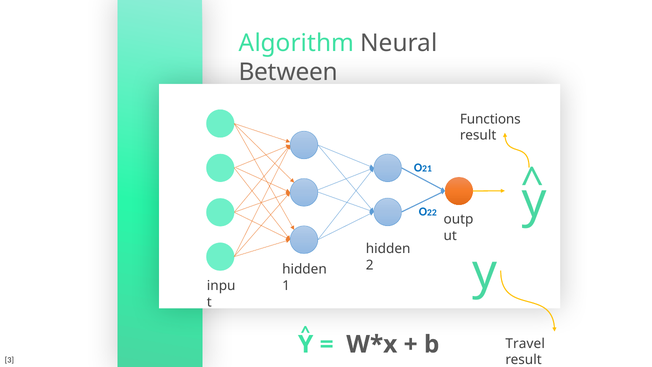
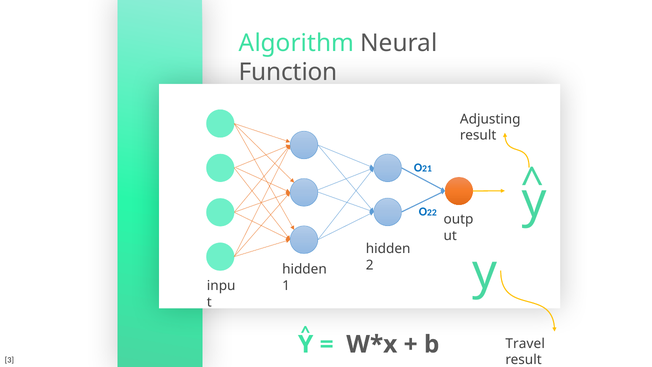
Between: Between -> Function (288, 72)
Functions: Functions -> Adjusting (490, 119)
